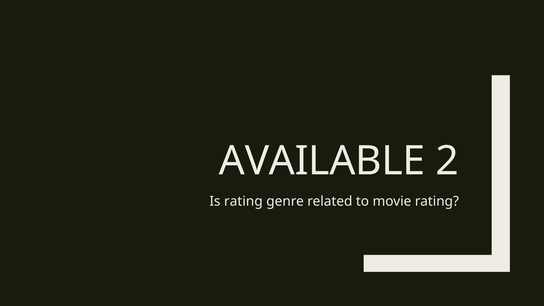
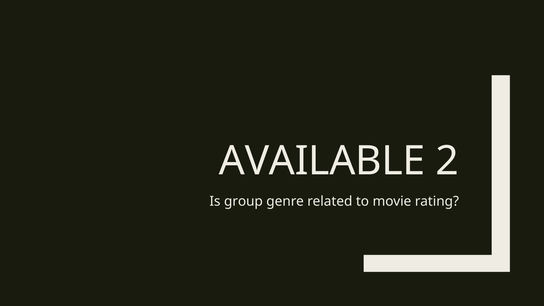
Is rating: rating -> group (243, 201)
